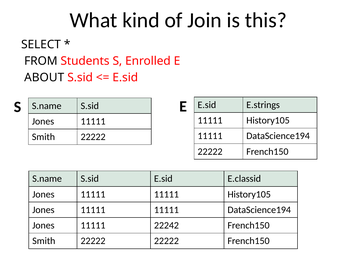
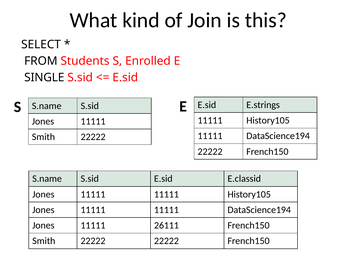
ABOUT: ABOUT -> SINGLE (44, 77)
22242: 22242 -> 26111 (166, 225)
